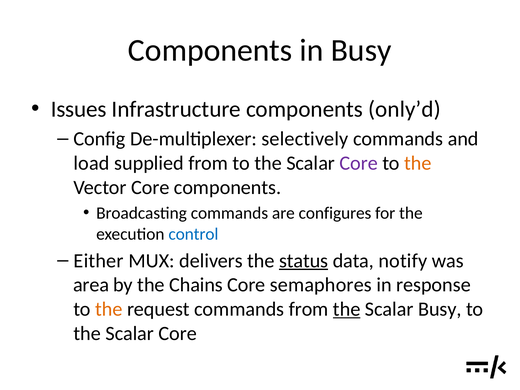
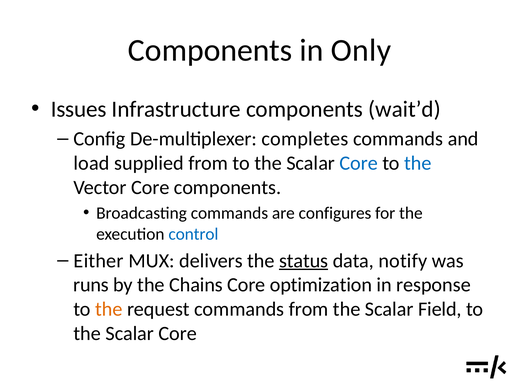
in Busy: Busy -> Only (361, 50)
only’d: only’d -> wait’d (404, 109)
selectively: selectively -> completes (305, 139)
Core colour: purple -> blue (359, 163)
the colour: orange -> blue (418, 163)
area: area -> runs (91, 285)
semaphores: semaphores -> optimization (321, 285)
the underline: present -> none (347, 309)
Scalar Busy: Busy -> Field (440, 309)
